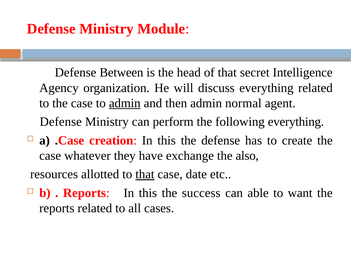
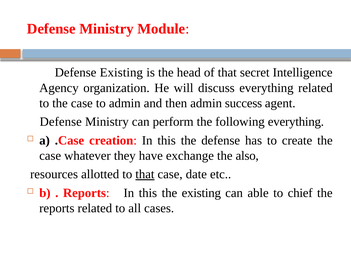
Defense Between: Between -> Existing (121, 73)
admin underline: present -> none (125, 103)
normal: normal -> success (244, 103)
the success: success -> existing (201, 193)
want: want -> chief (300, 193)
